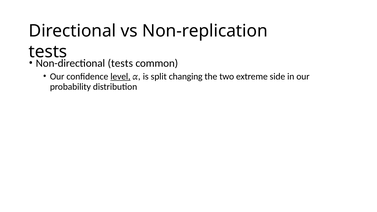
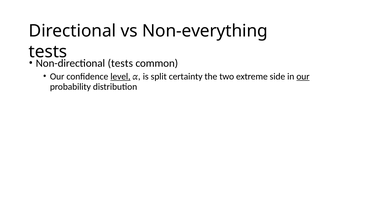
Non-replication: Non-replication -> Non-everything (205, 31)
changing: changing -> certainty (186, 77)
our underline: none -> present (303, 77)
